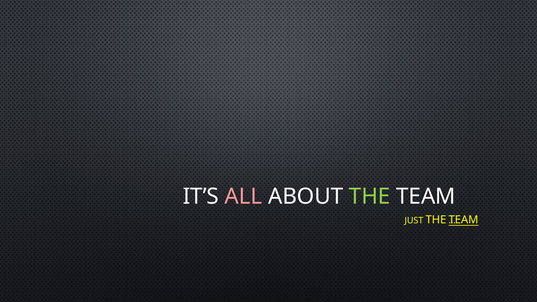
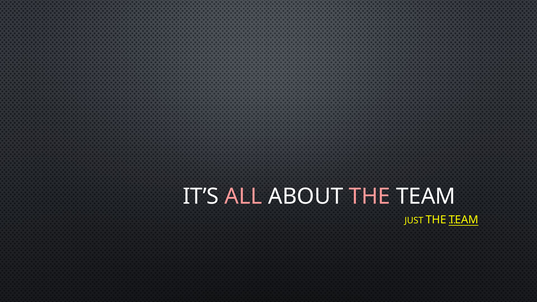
THE colour: light green -> pink (370, 197)
